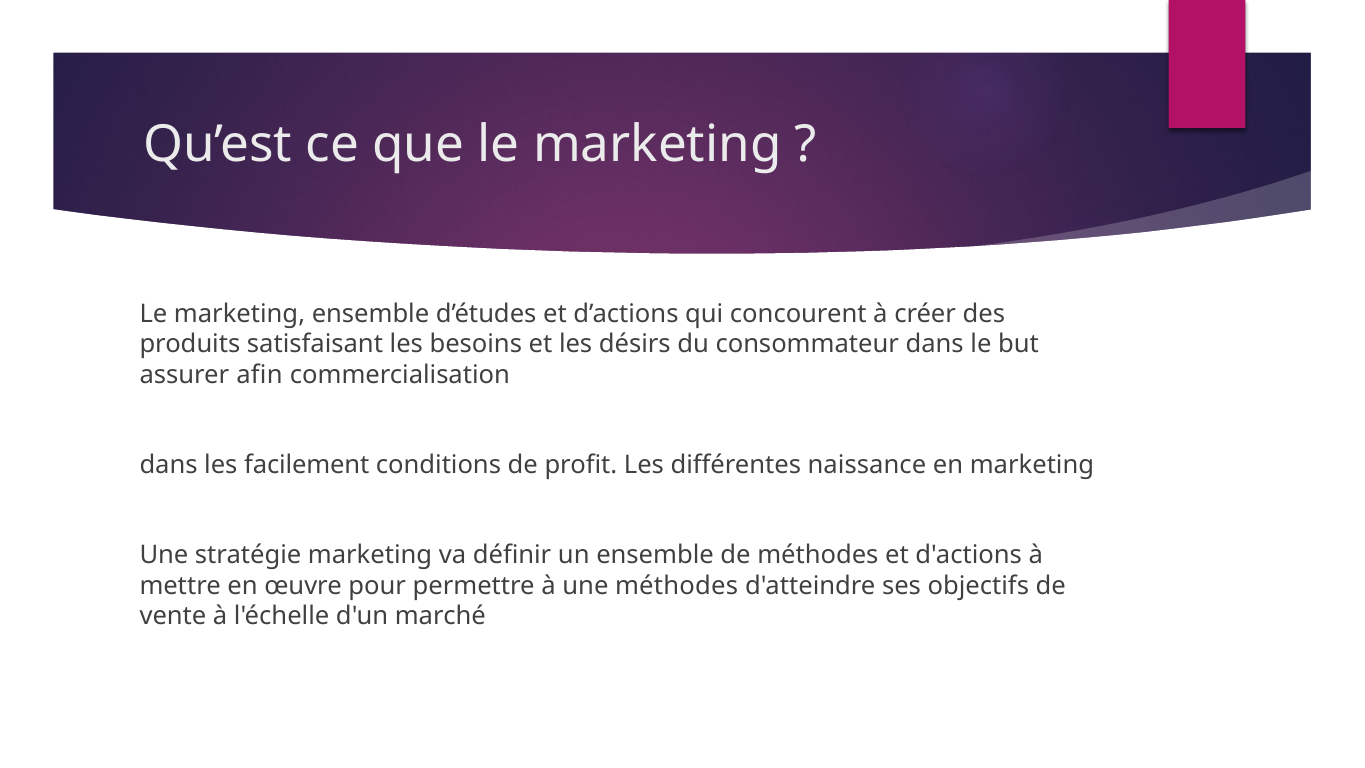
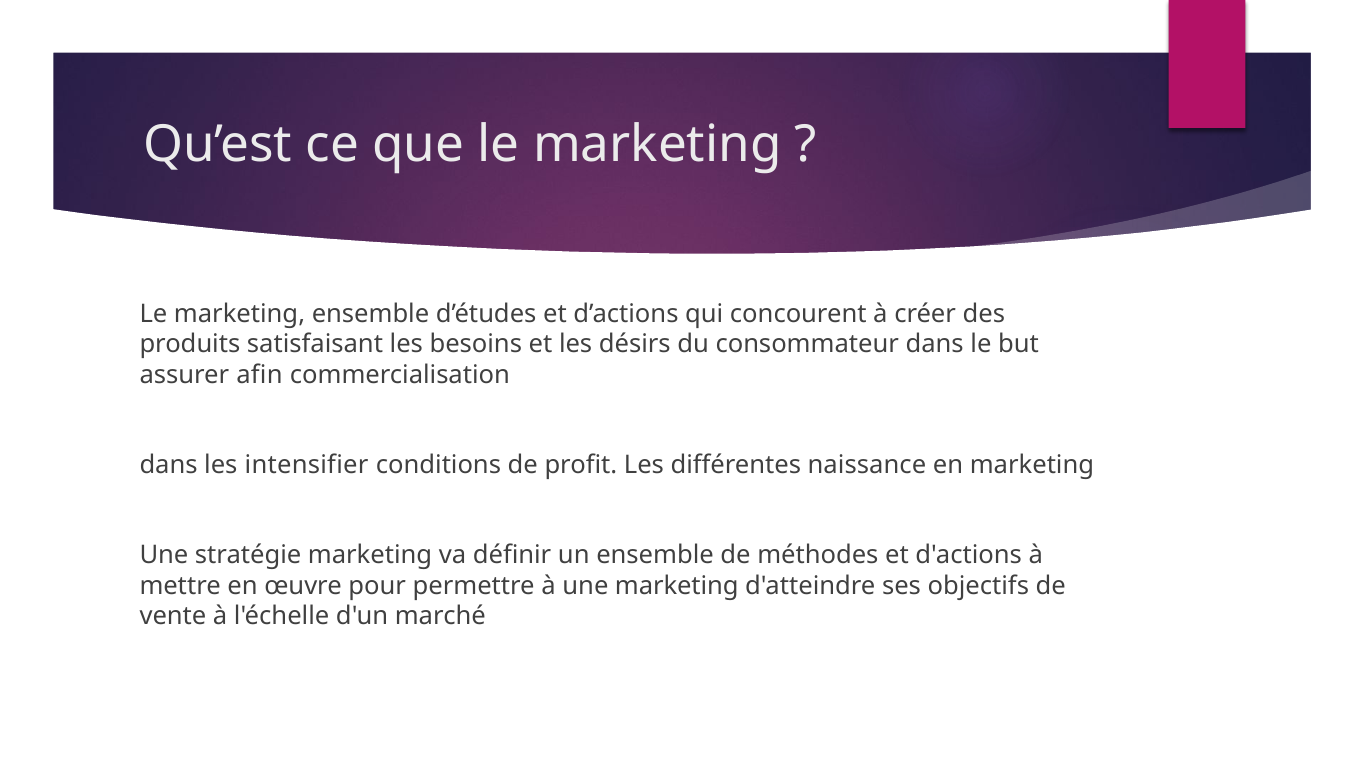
facilement: facilement -> intensifier (307, 465)
une méthodes: méthodes -> marketing (677, 586)
